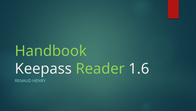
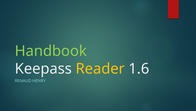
Reader colour: light green -> yellow (100, 68)
